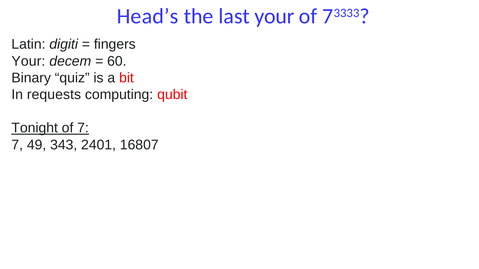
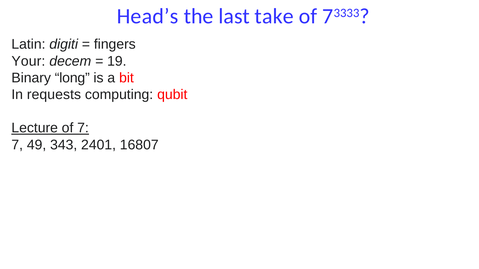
last your: your -> take (274, 16)
60: 60 -> 19 (117, 61)
quiz: quiz -> long (72, 78)
Tonight: Tonight -> Lecture (35, 128)
